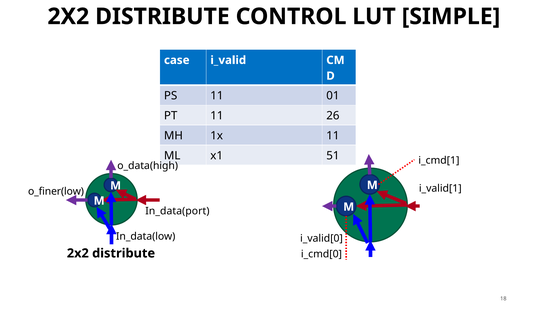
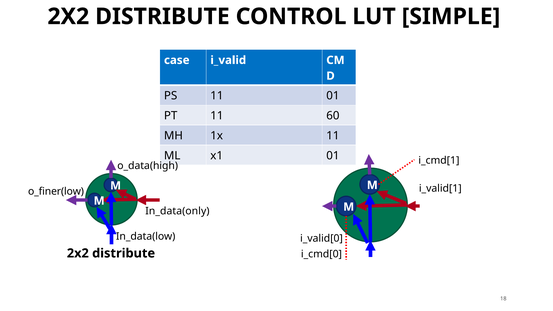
26: 26 -> 60 (333, 116)
x1 51: 51 -> 01 (333, 156)
In_data(port: In_data(port -> In_data(only (177, 211)
